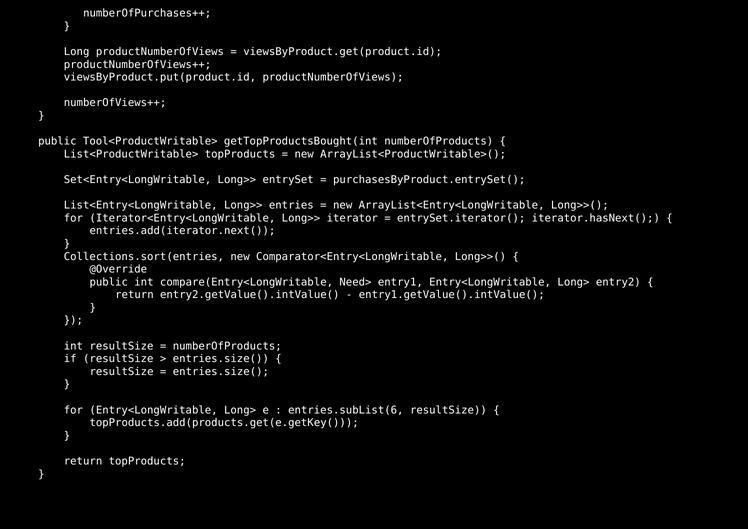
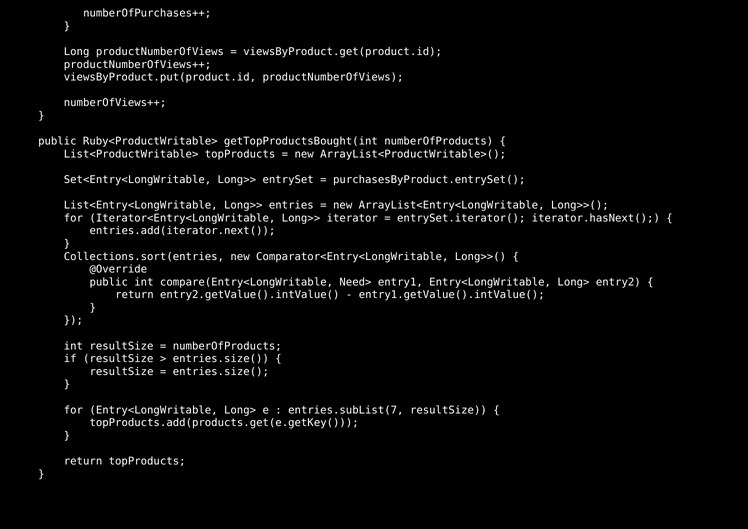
Tool<ProductWritable>: Tool<ProductWritable> -> Ruby<ProductWritable> (150, 141)
entries.subList(6: entries.subList(6 -> entries.subList(7 (346, 410)
